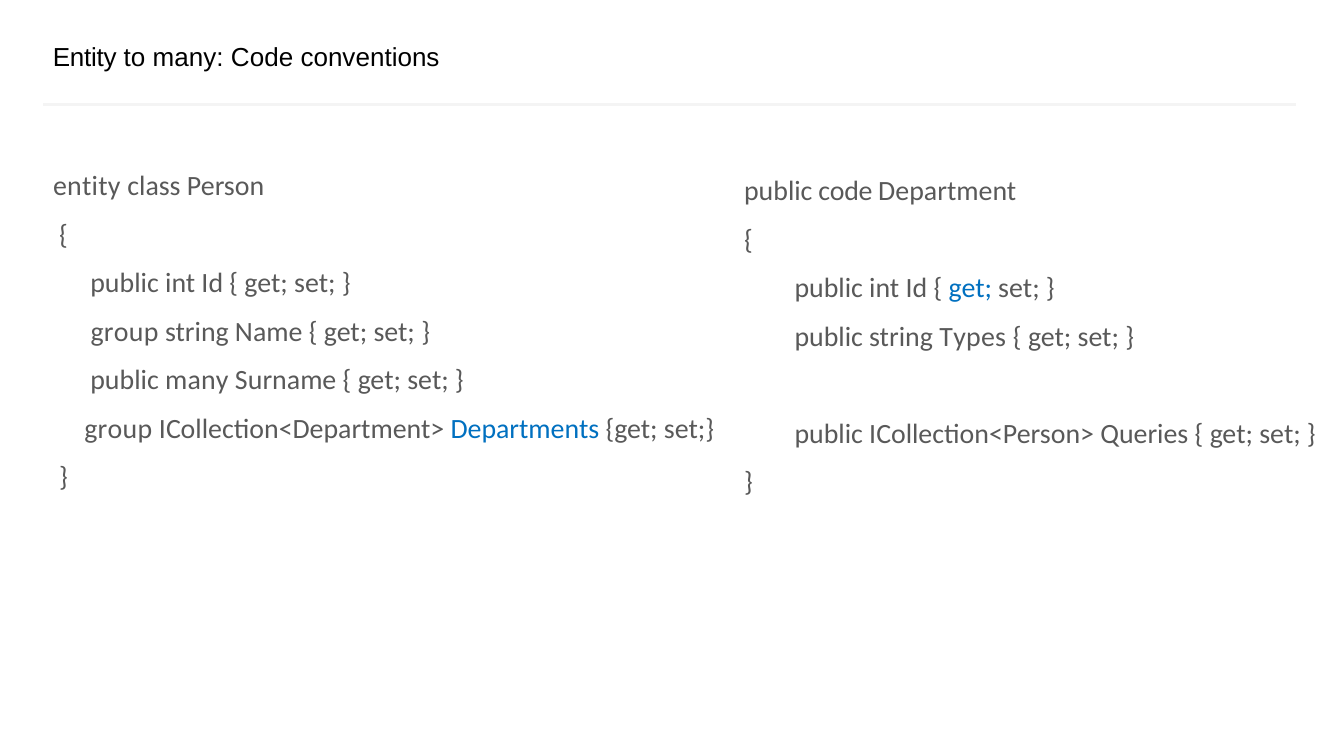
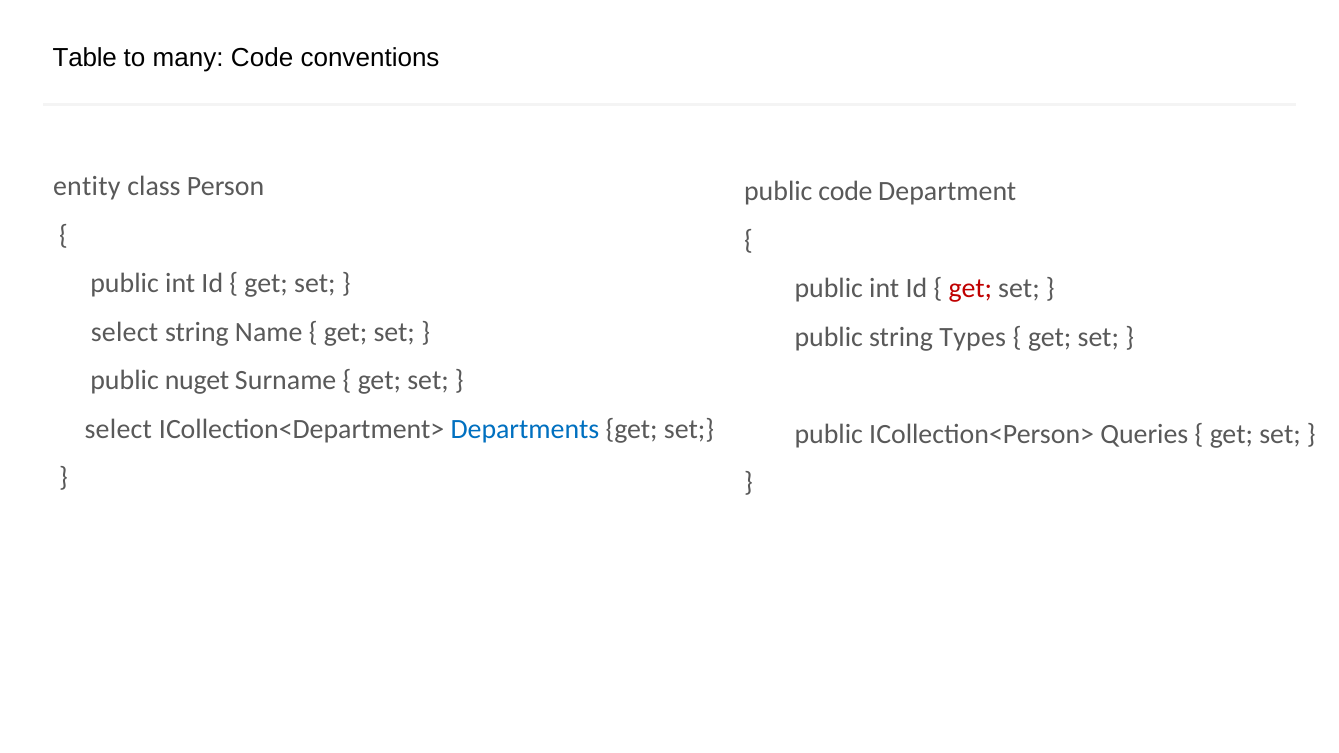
Entity: Entity -> Table (85, 58)
get colour: blue -> red (970, 289)
group: group -> select (124, 332)
public many: many -> nuget (197, 381)
group: group -> select (118, 429)
